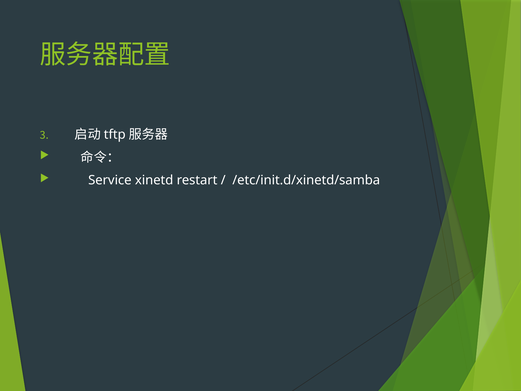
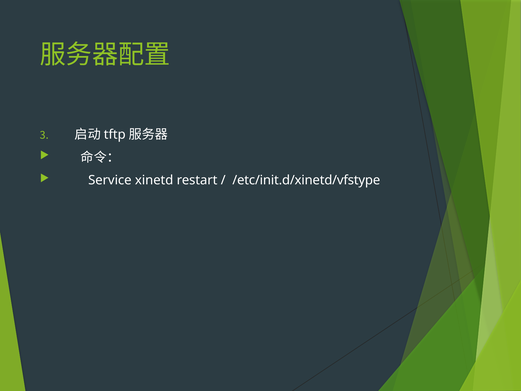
/etc/init.d/xinetd/samba: /etc/init.d/xinetd/samba -> /etc/init.d/xinetd/vfstype (306, 180)
